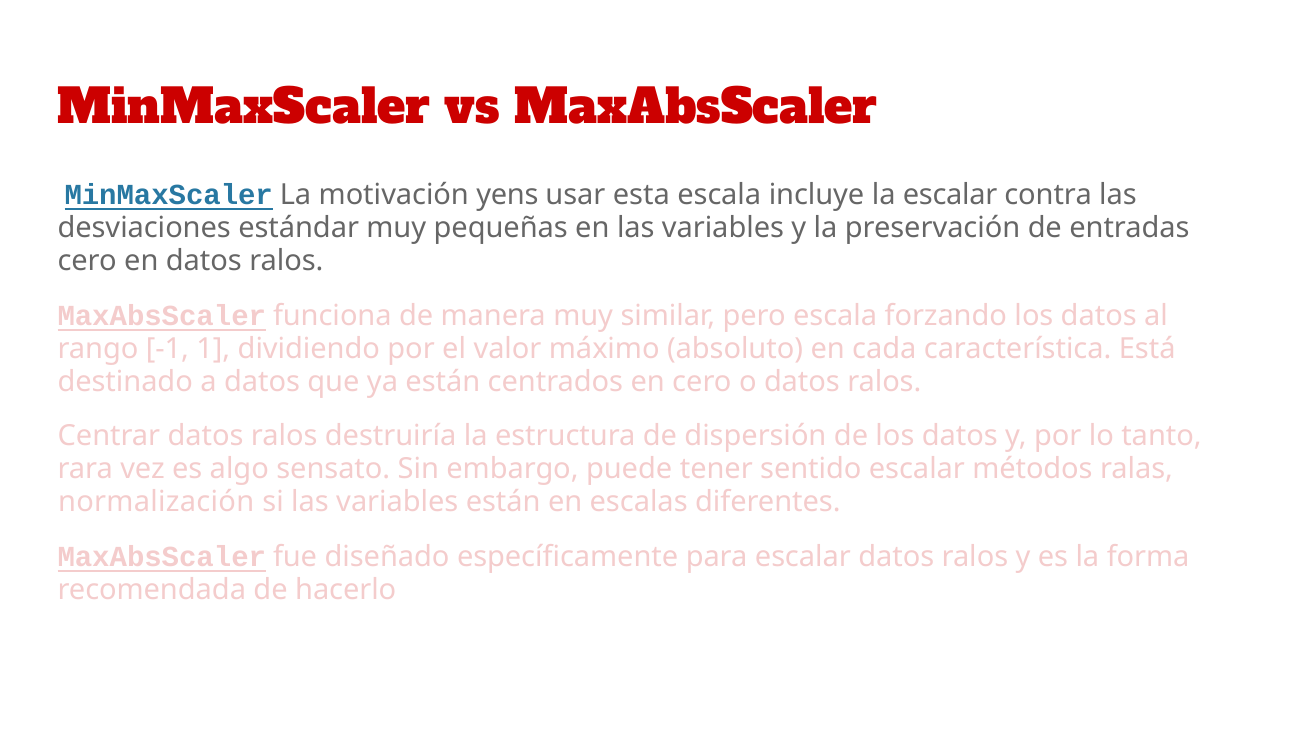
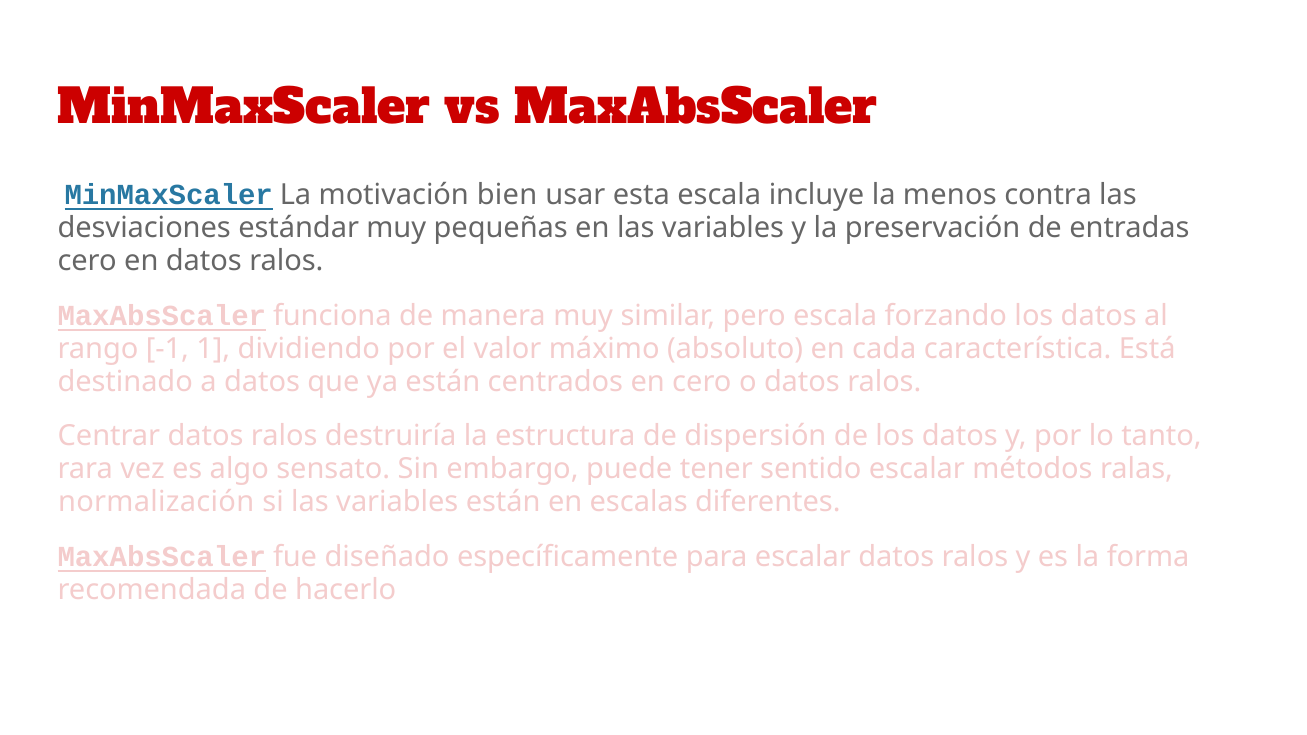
yens: yens -> bien (507, 195)
la escalar: escalar -> menos (950, 195)
